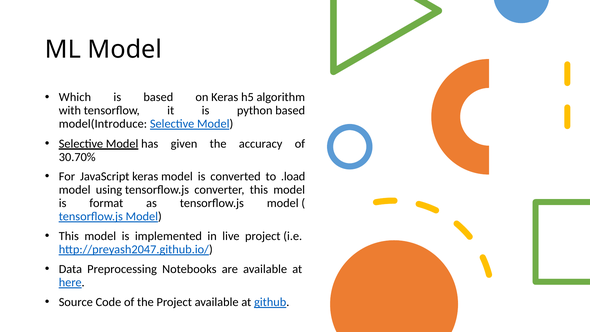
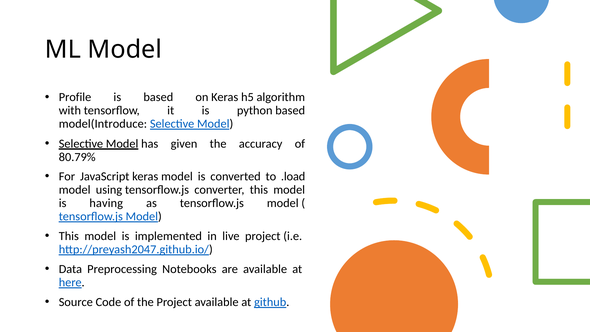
Which: Which -> Profile (75, 97)
30.70%: 30.70% -> 80.79% (77, 157)
format: format -> having (106, 203)
